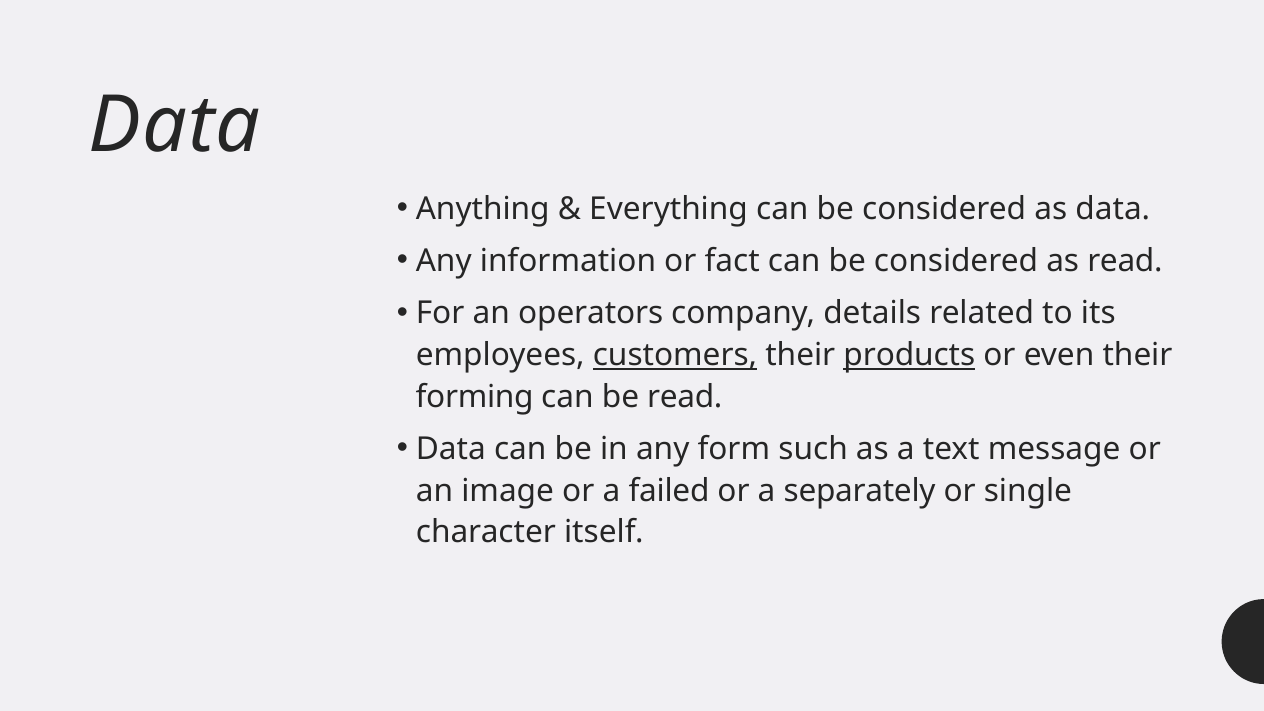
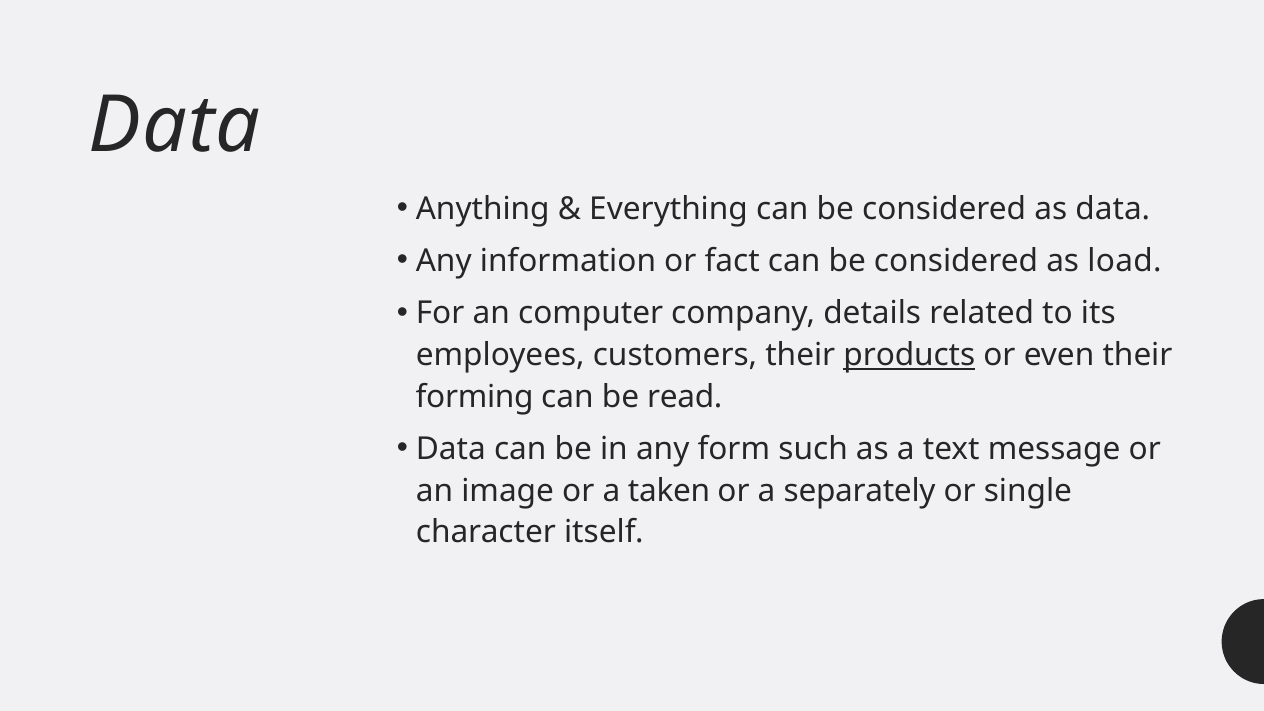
as read: read -> load (1125, 261)
operators: operators -> computer (591, 313)
customers underline: present -> none (675, 355)
failed: failed -> taken (669, 491)
